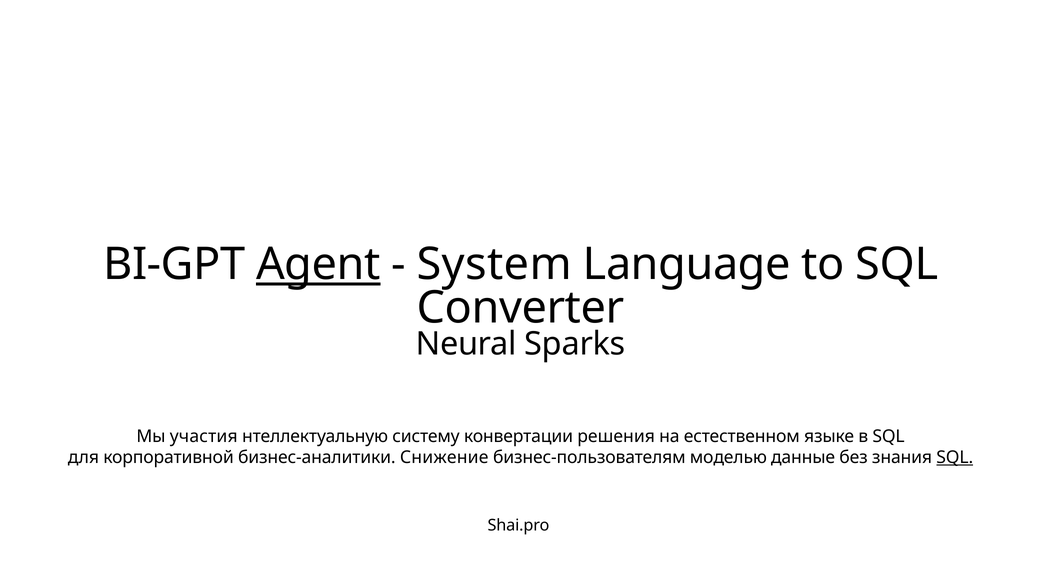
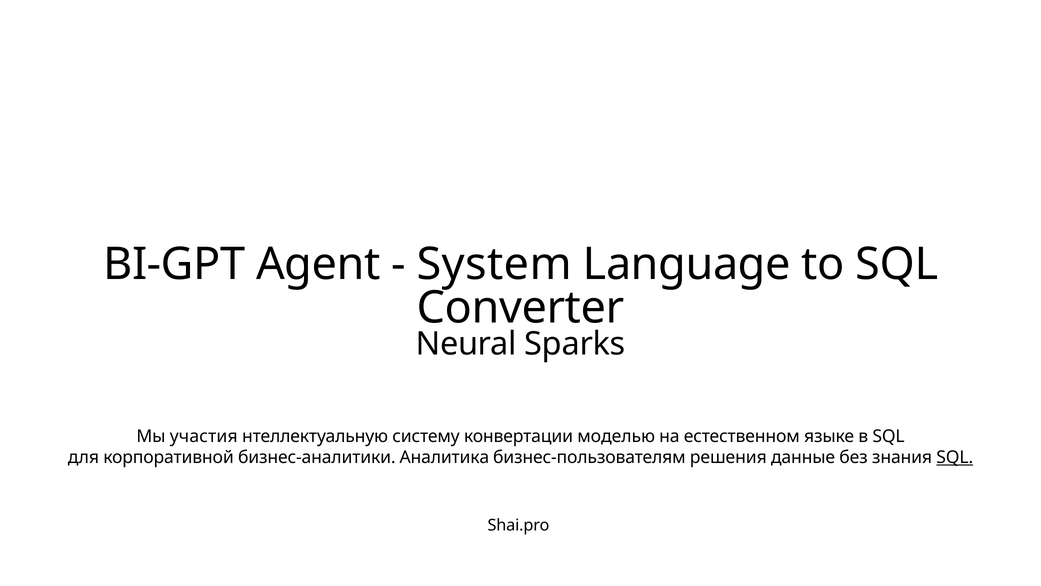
Agent underline: present -> none (318, 264)
решения: решения -> моделью (616, 436)
Снижение: Снижение -> Аналитика (444, 457)
моделью: моделью -> решения (728, 457)
